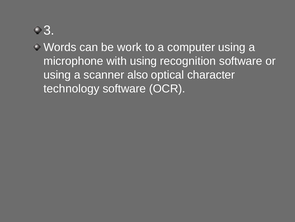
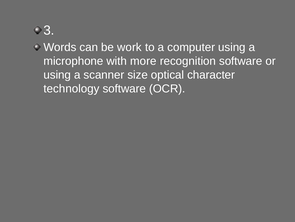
with using: using -> more (143, 61)
also: also -> size (138, 75)
